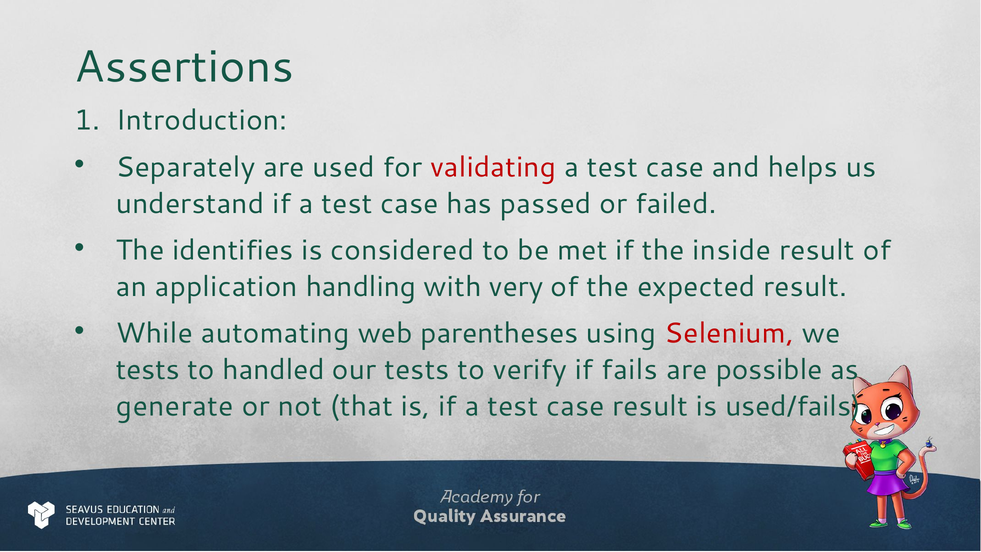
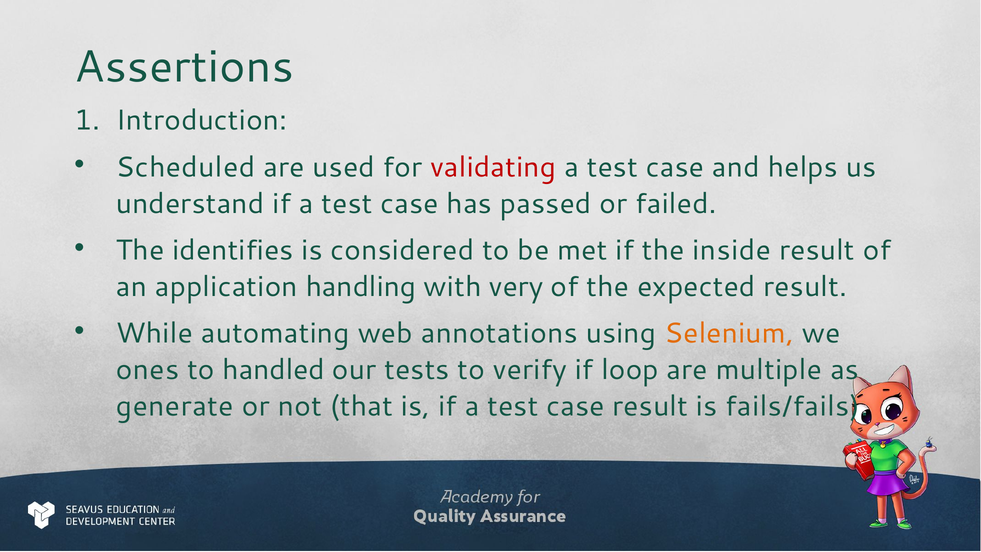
Separately: Separately -> Scheduled (185, 167)
parentheses: parentheses -> annotations (499, 333)
Selenium colour: red -> orange (729, 333)
tests: tests -> ones (147, 370)
fails: fails -> loop (630, 370)
possible: possible -> multiple (769, 370)
used/fails: used/fails -> fails/fails (797, 406)
